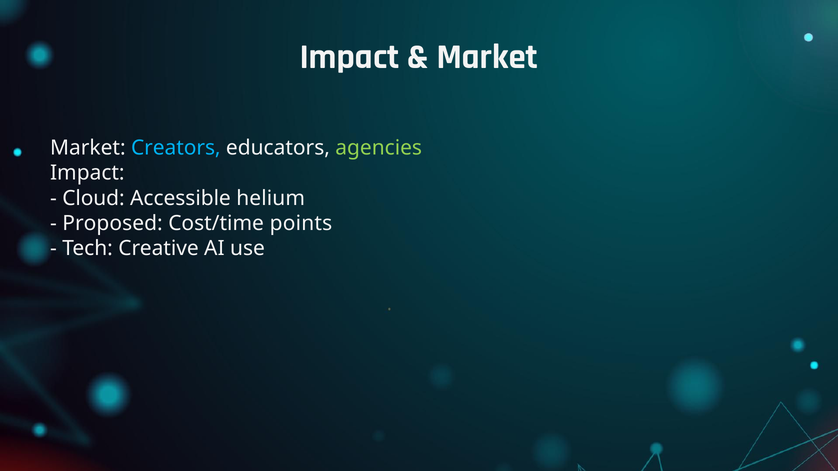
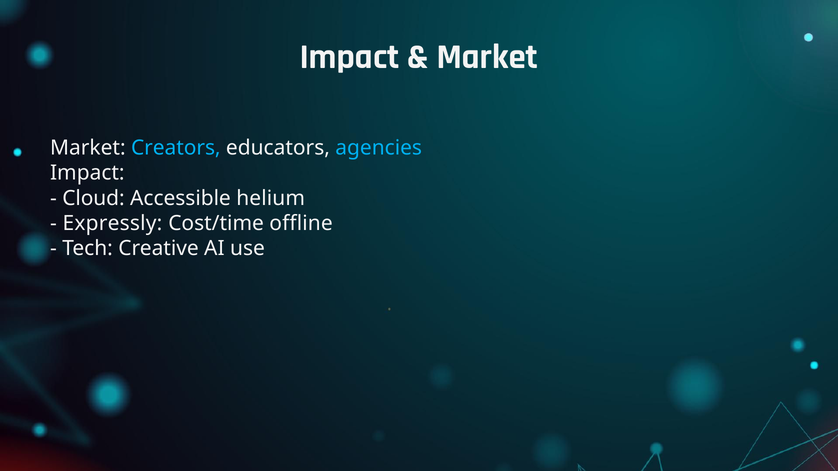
agencies colour: light green -> light blue (379, 148)
Proposed: Proposed -> Expressly (112, 224)
points: points -> offline (301, 224)
